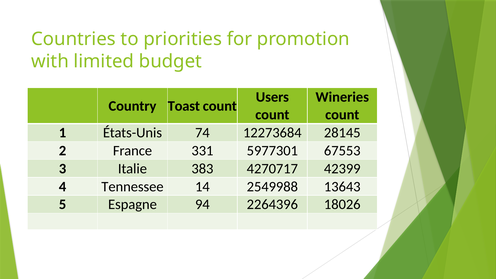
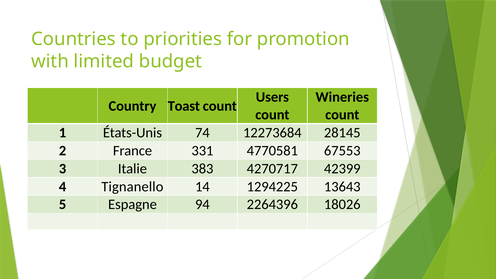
5977301: 5977301 -> 4770581 (272, 151)
Tennessee: Tennessee -> Tignanello (132, 187)
2549988: 2549988 -> 1294225 (272, 187)
